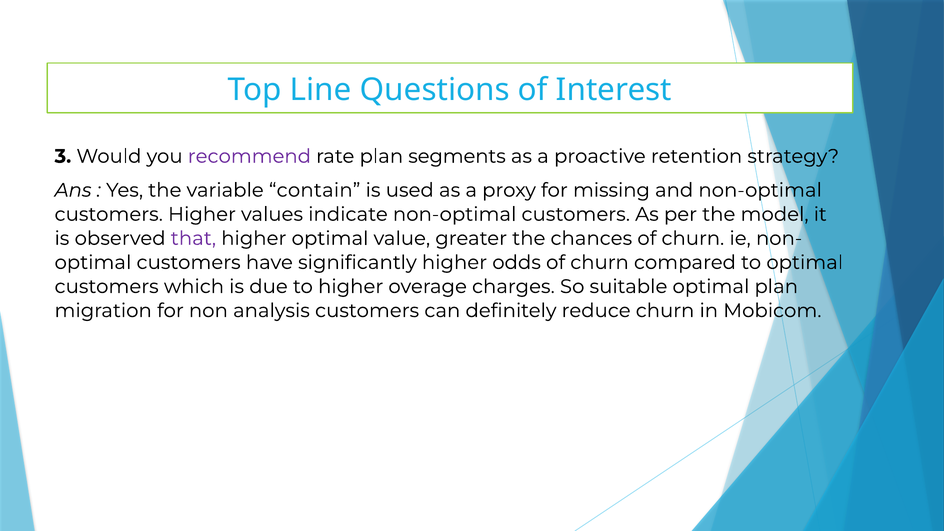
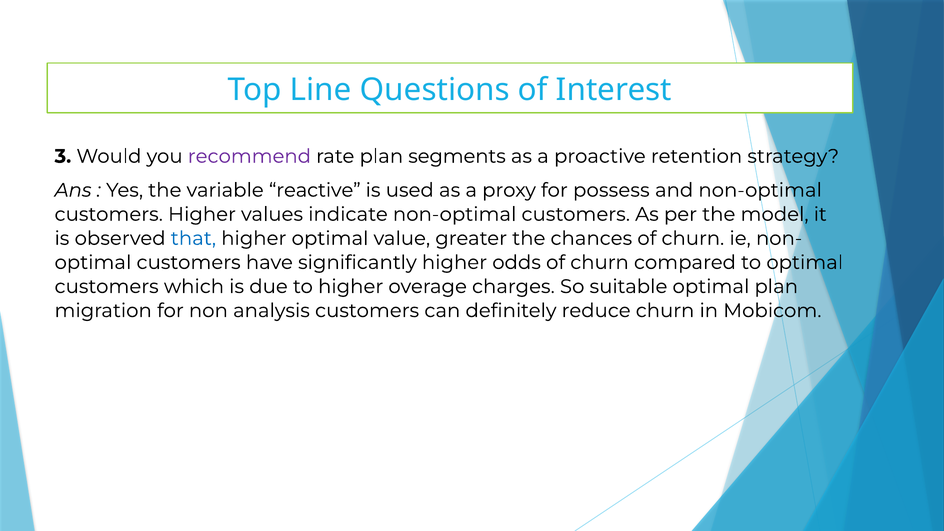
contain: contain -> reactive (315, 190)
missing: missing -> possess (611, 190)
that colour: purple -> blue (193, 238)
